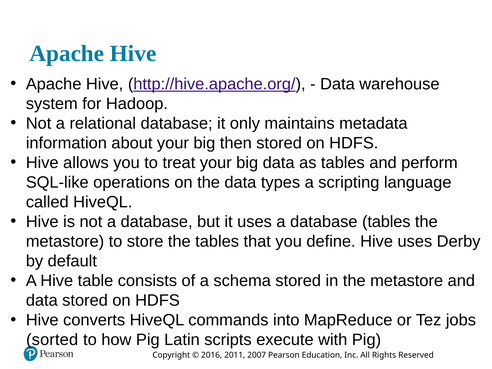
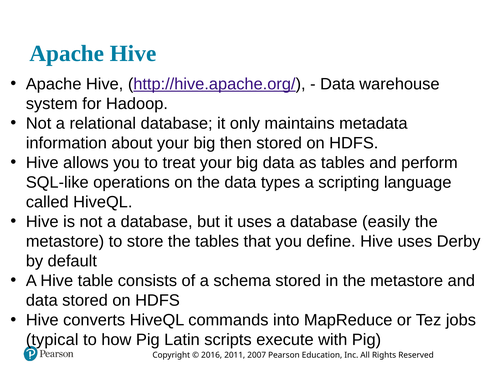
database tables: tables -> easily (386, 222)
sorted: sorted -> typical (52, 340)
